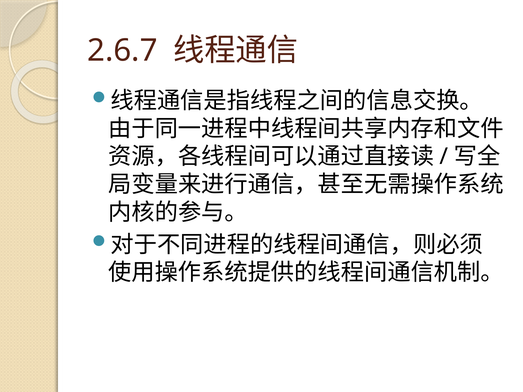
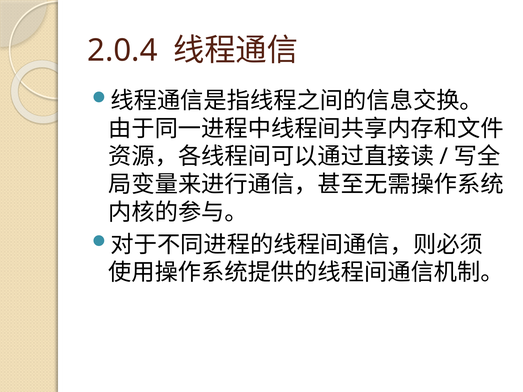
2.6.7: 2.6.7 -> 2.0.4 (122, 51)
